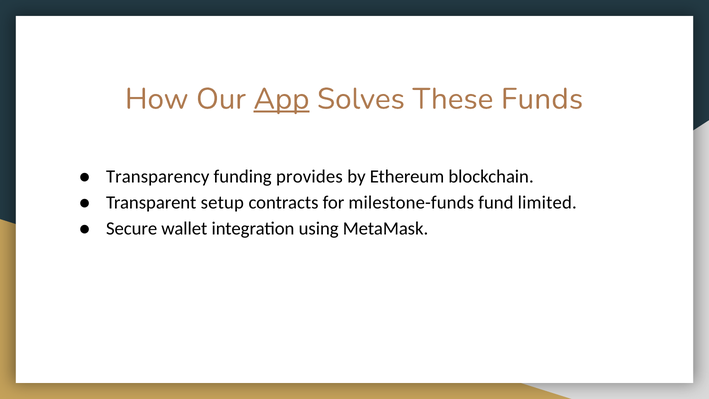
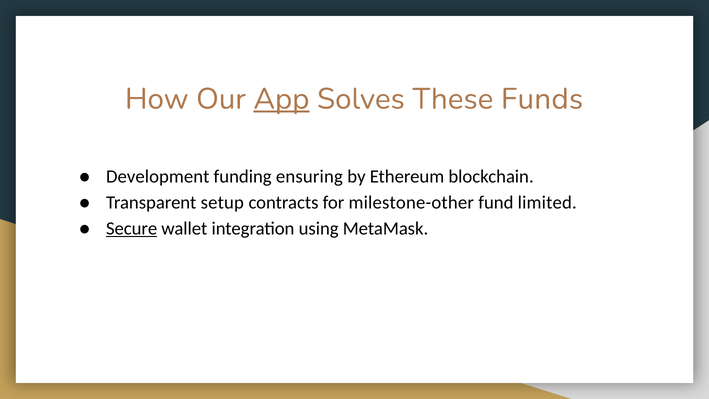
Transparency: Transparency -> Development (158, 176)
provides: provides -> ensuring (309, 176)
milestone-funds: milestone-funds -> milestone-other (411, 202)
Secure underline: none -> present (132, 229)
